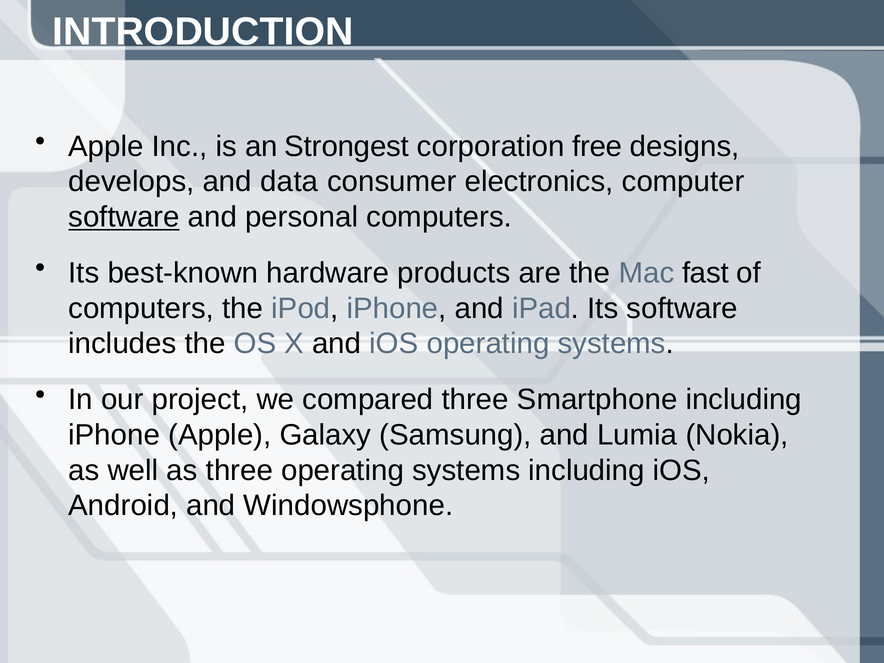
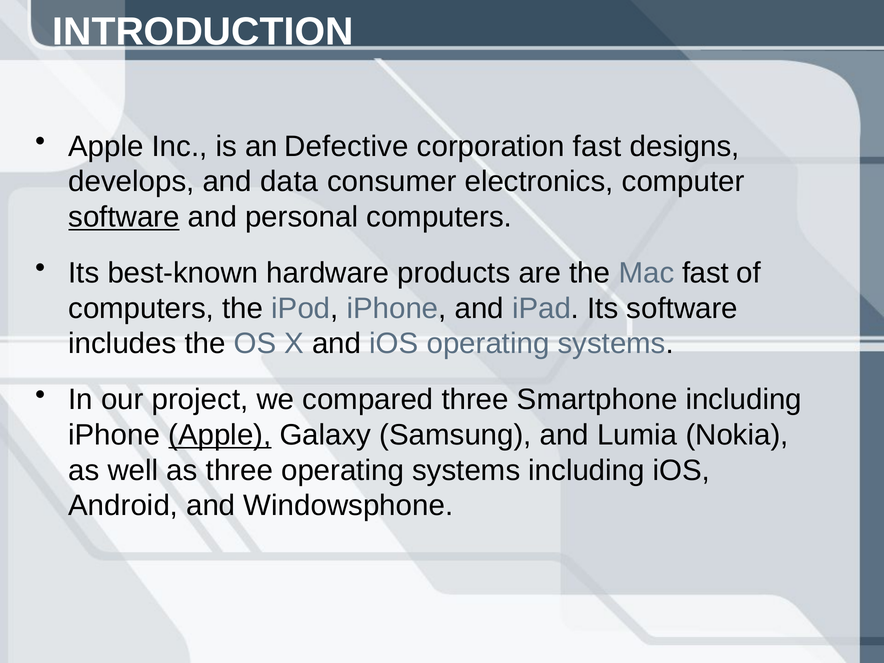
Strongest: Strongest -> Defective (347, 146)
corporation free: free -> fast (597, 146)
Apple underline: none -> present (220, 435)
